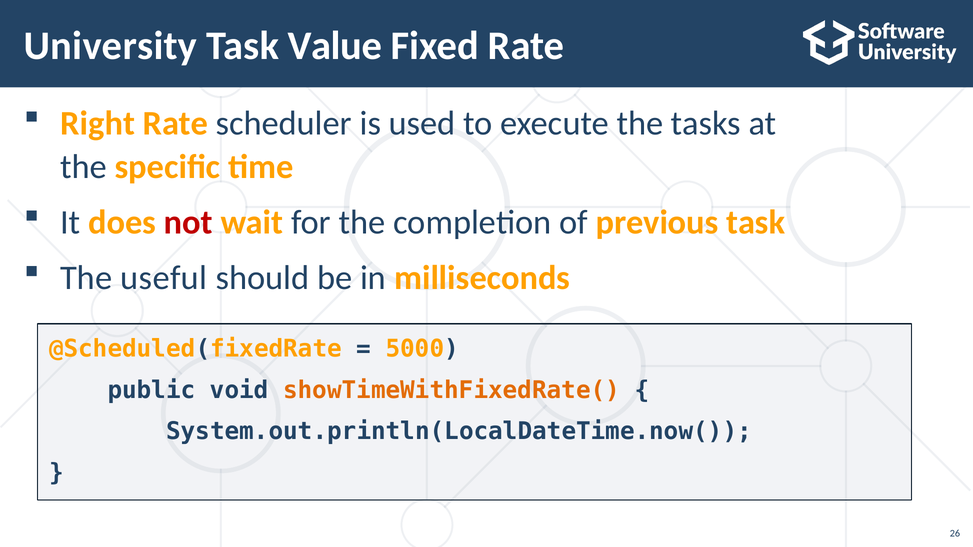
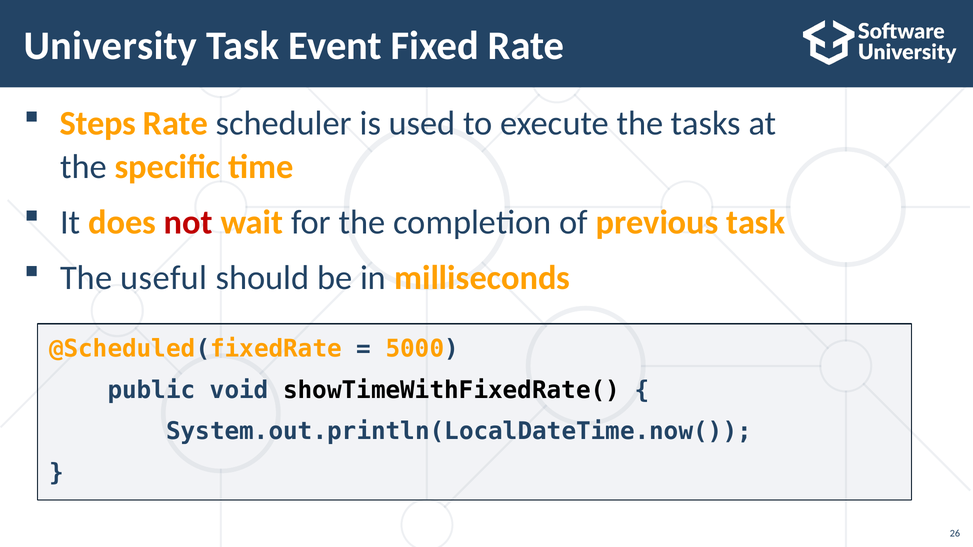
Value: Value -> Event (335, 46)
Right: Right -> Steps (98, 123)
showTimeWithFixedRate( colour: orange -> black (452, 390)
